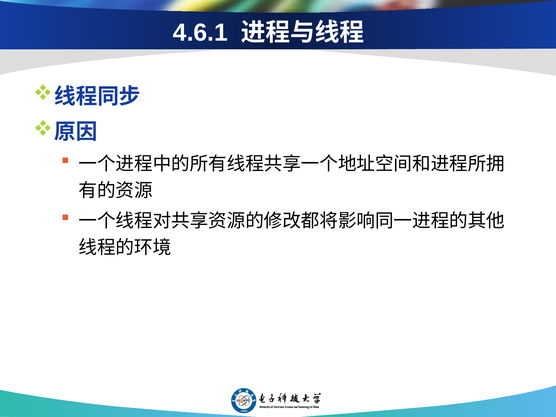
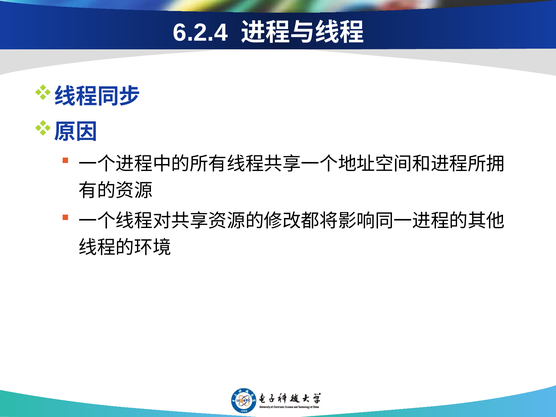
4.6.1: 4.6.1 -> 6.2.4 (200, 33)
